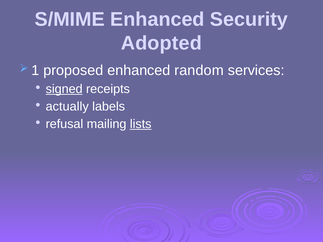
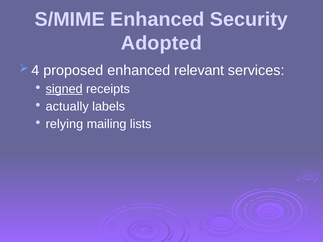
1: 1 -> 4 (35, 70)
random: random -> relevant (199, 70)
refusal: refusal -> relying (64, 124)
lists underline: present -> none (141, 124)
